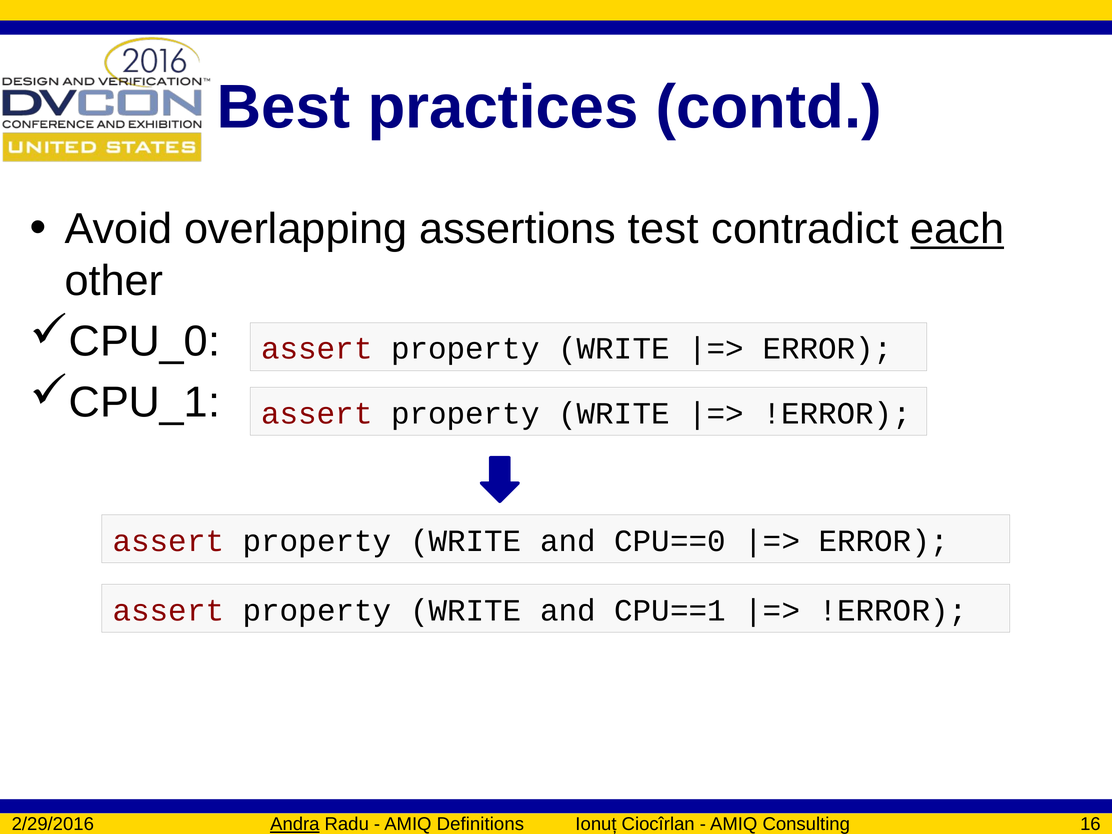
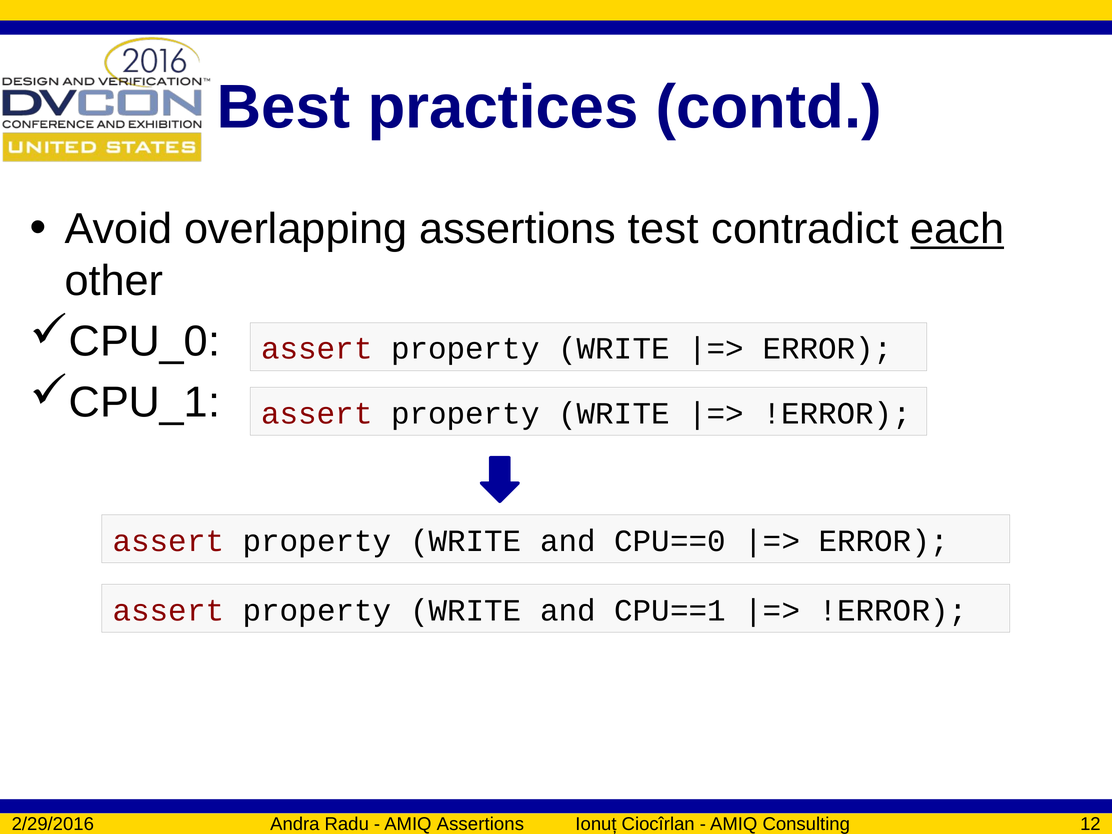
Andra underline: present -> none (295, 824)
AMIQ Definitions: Definitions -> Assertions (480, 824)
16: 16 -> 12 (1090, 824)
